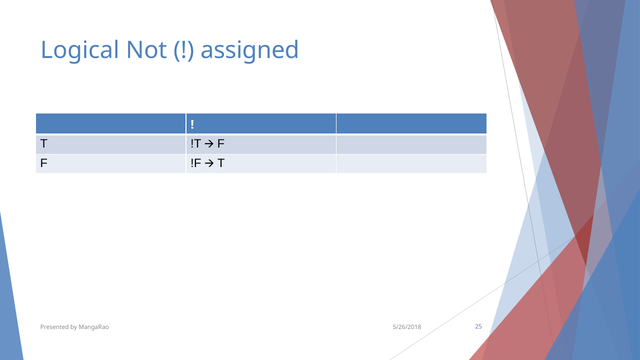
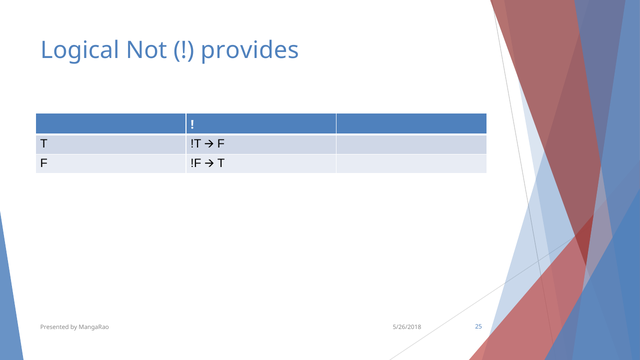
assigned: assigned -> provides (250, 50)
